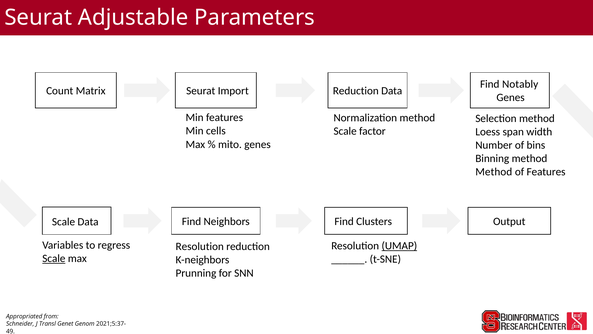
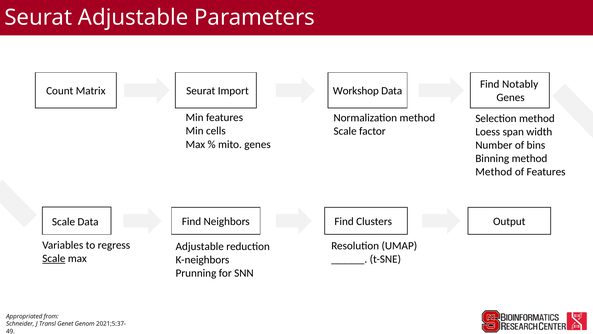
Import Reduction: Reduction -> Workshop (356, 91)
UMAP underline: present -> none (399, 246)
Resolution: Resolution -> Adjustable (200, 246)
